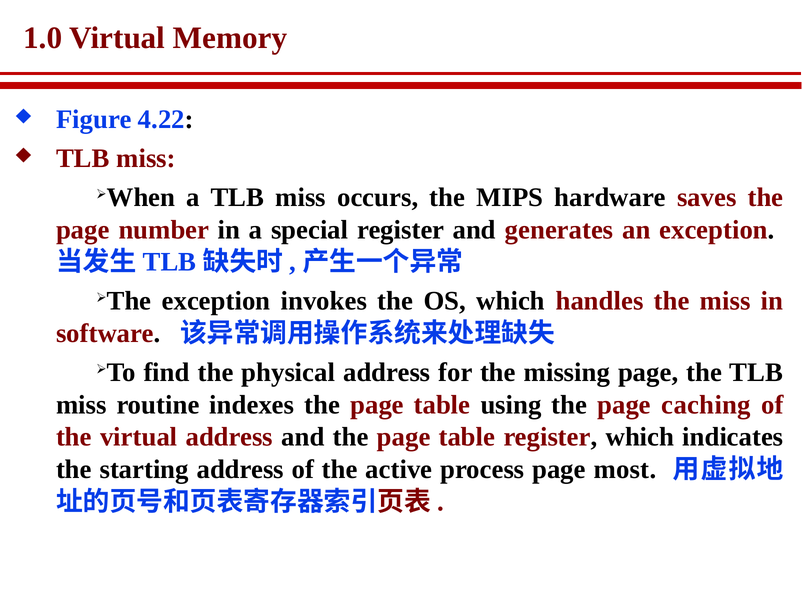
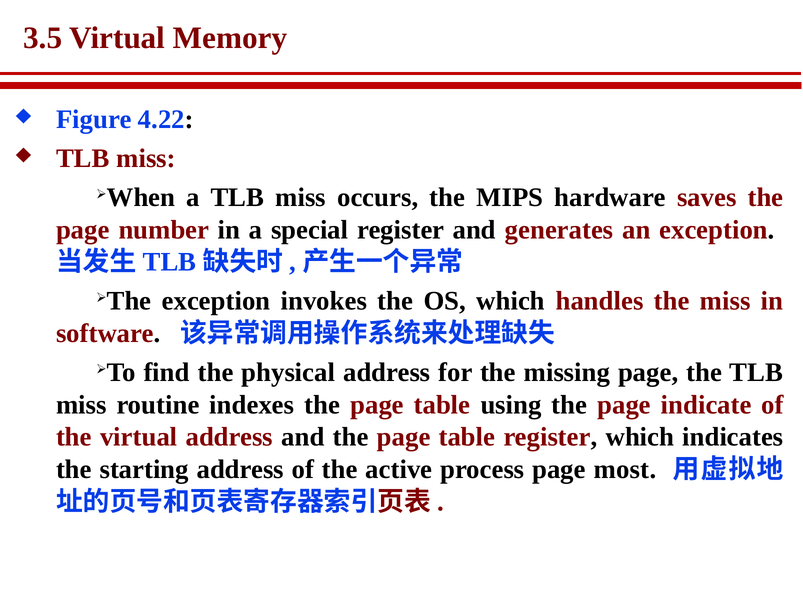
1.0: 1.0 -> 3.5 (43, 38)
caching: caching -> indicate (706, 405)
